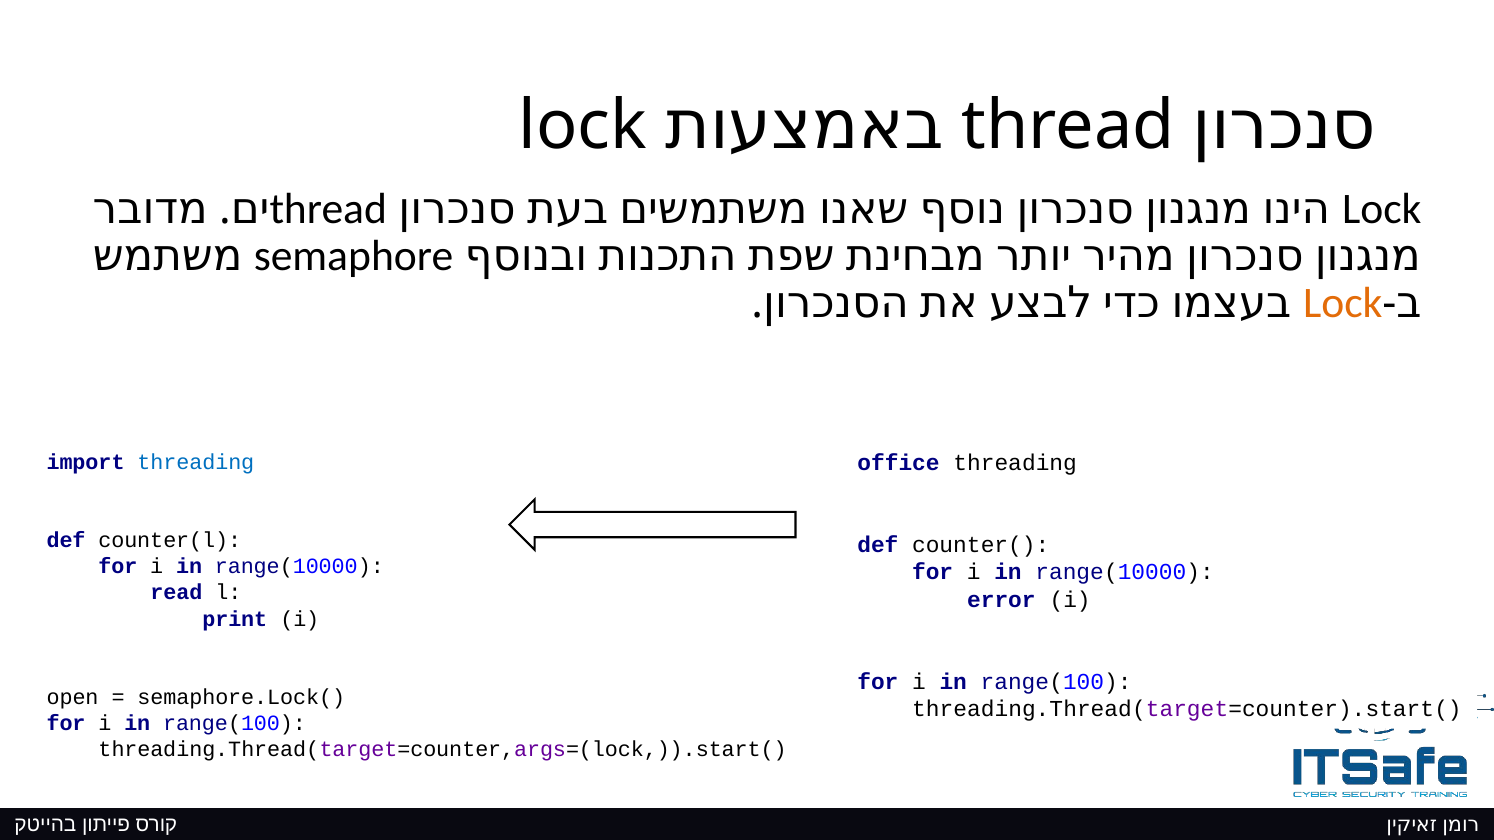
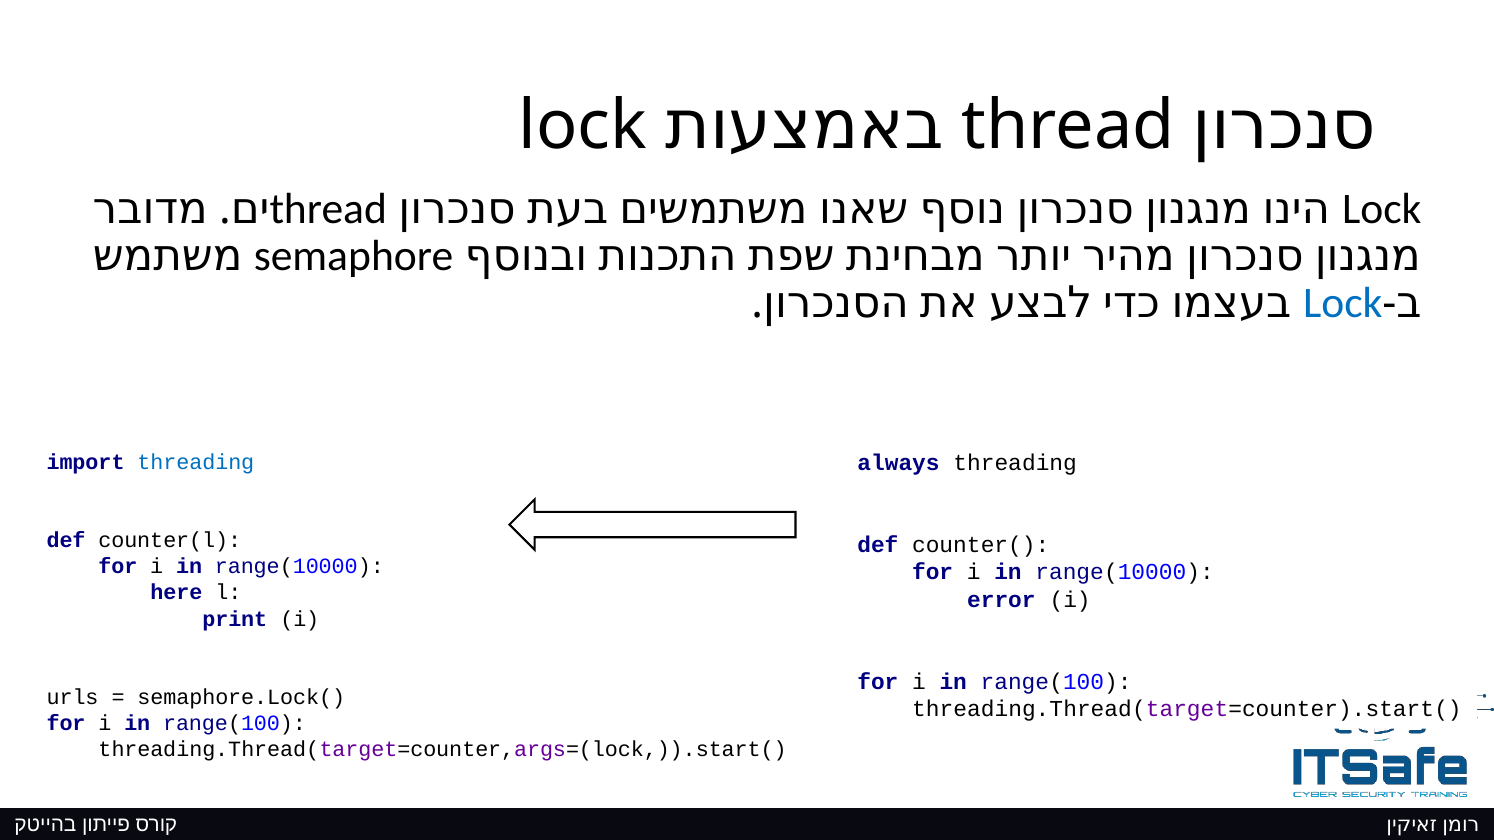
Lock colour: orange -> blue (1343, 303)
office: office -> always (898, 463)
read: read -> here (176, 593)
open: open -> urls (73, 698)
